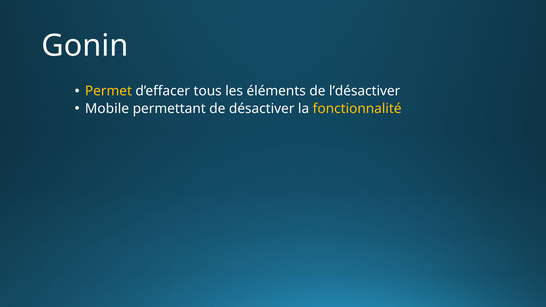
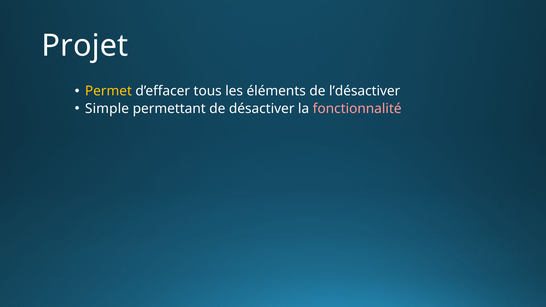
Gonin: Gonin -> Projet (85, 46)
Mobile: Mobile -> Simple (107, 109)
fonctionnalité colour: yellow -> pink (357, 109)
